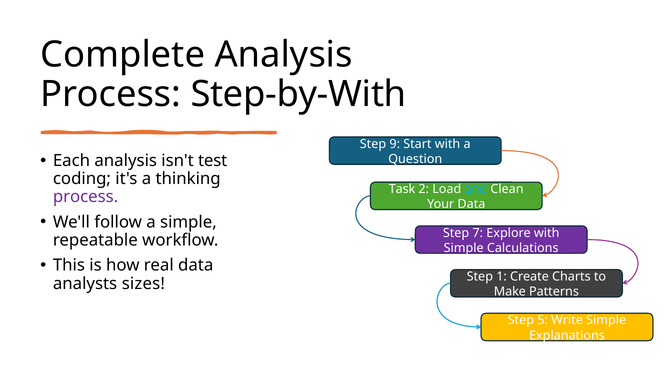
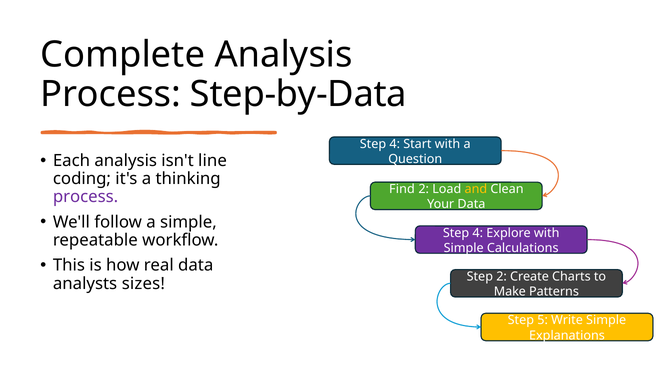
Step-by-With: Step-by-With -> Step-by-Data (298, 94)
9: 9 -> 4 (395, 144)
test: test -> line (213, 161)
Task: Task -> Find (402, 189)
and colour: light blue -> yellow (476, 189)
7: 7 -> 4 (478, 233)
Step 1: 1 -> 2 (502, 277)
